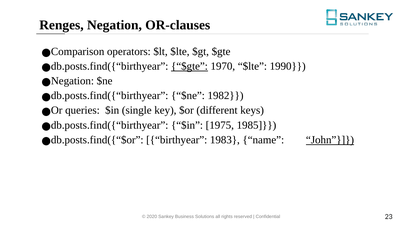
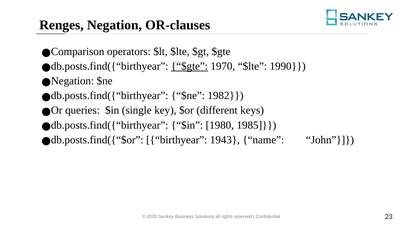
1975: 1975 -> 1980 (220, 125)
1983: 1983 -> 1943 (225, 140)
John underline: present -> none (330, 140)
